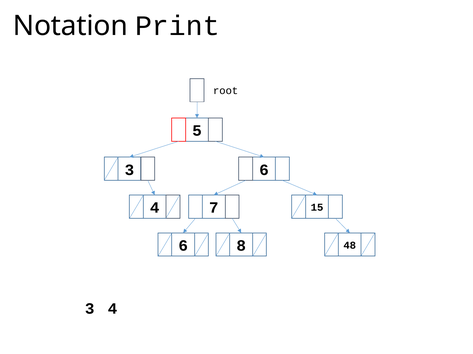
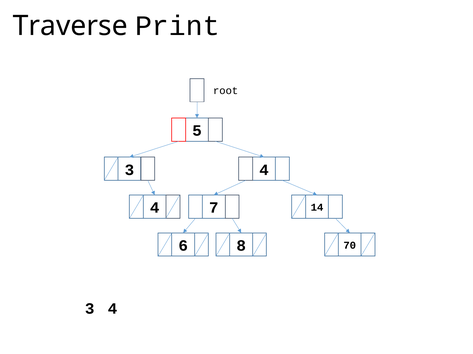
Notation: Notation -> Traverse (70, 26)
6: 6 -> 4 (264, 170)
15: 15 -> 14 (317, 208)
48: 48 -> 70 (350, 246)
